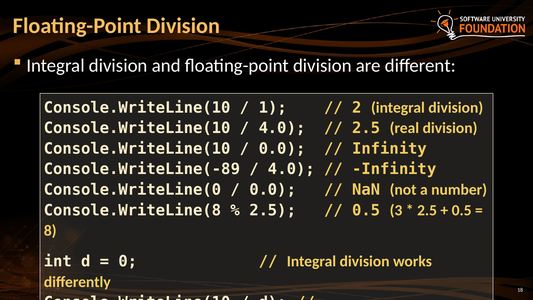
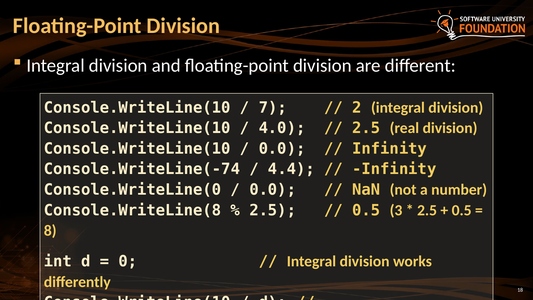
1: 1 -> 7 (273, 108)
Console.WriteLine(-89: Console.WriteLine(-89 -> Console.WriteLine(-74 (142, 169)
4.0: 4.0 -> 4.4 (291, 169)
